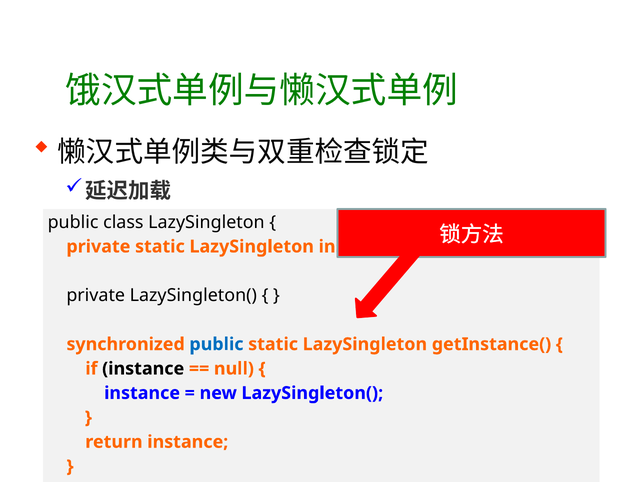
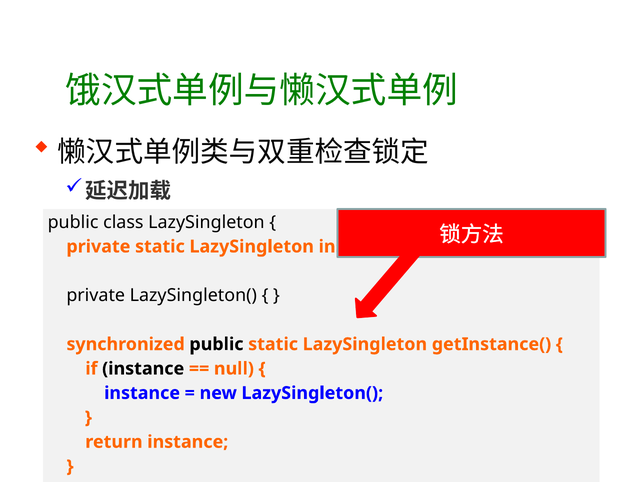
public colour: blue -> black (216, 344)
